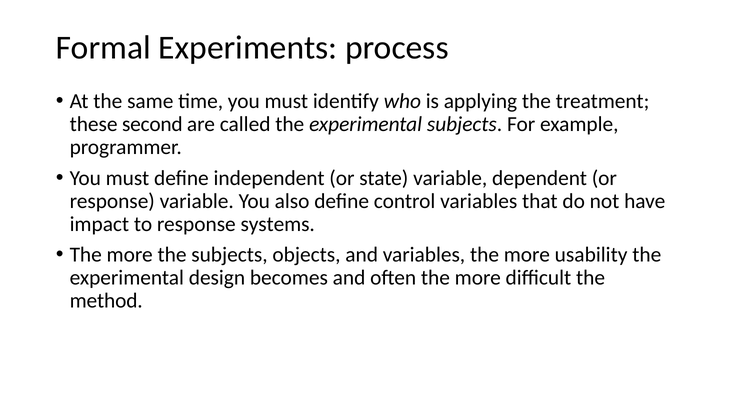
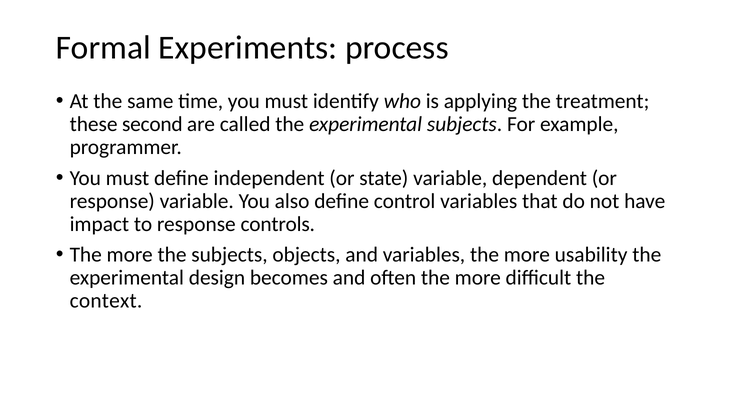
systems: systems -> controls (278, 224)
method: method -> context (106, 301)
